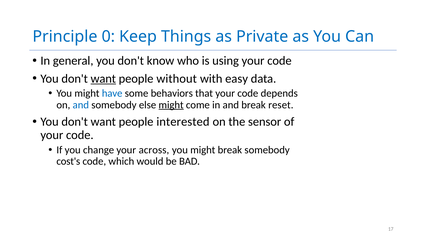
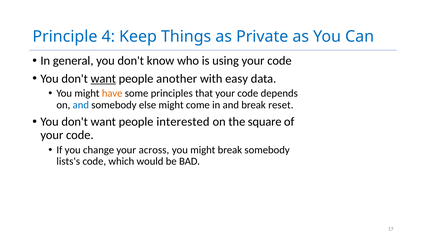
0: 0 -> 4 (108, 37)
without: without -> another (177, 79)
have colour: blue -> orange (112, 93)
behaviors: behaviors -> principles (172, 93)
might underline: present -> none (171, 105)
sensor: sensor -> square (265, 122)
cost's: cost's -> lists's (68, 161)
